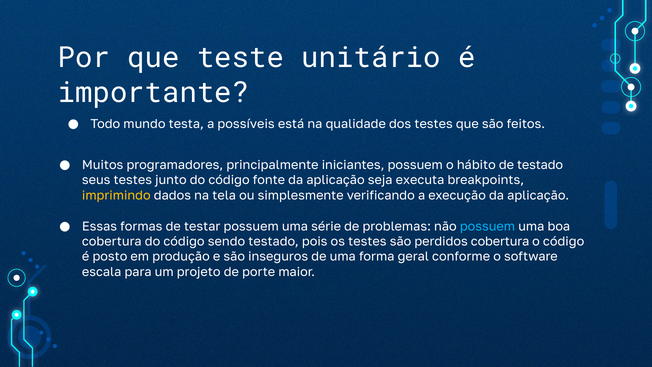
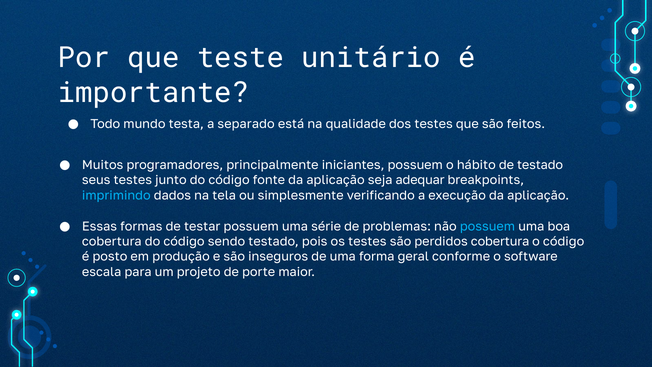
possíveis: possíveis -> separado (246, 124)
executa: executa -> adequar (420, 180)
imprimindo colour: yellow -> light blue (116, 195)
